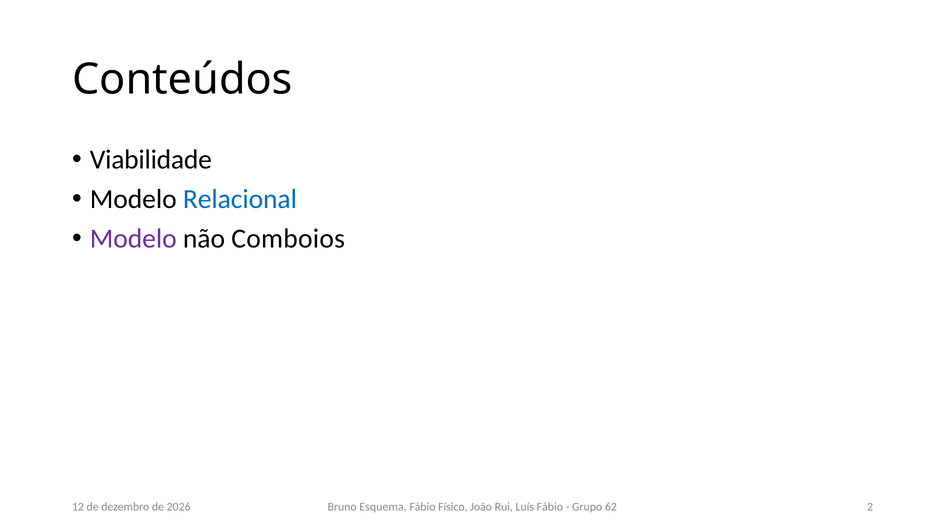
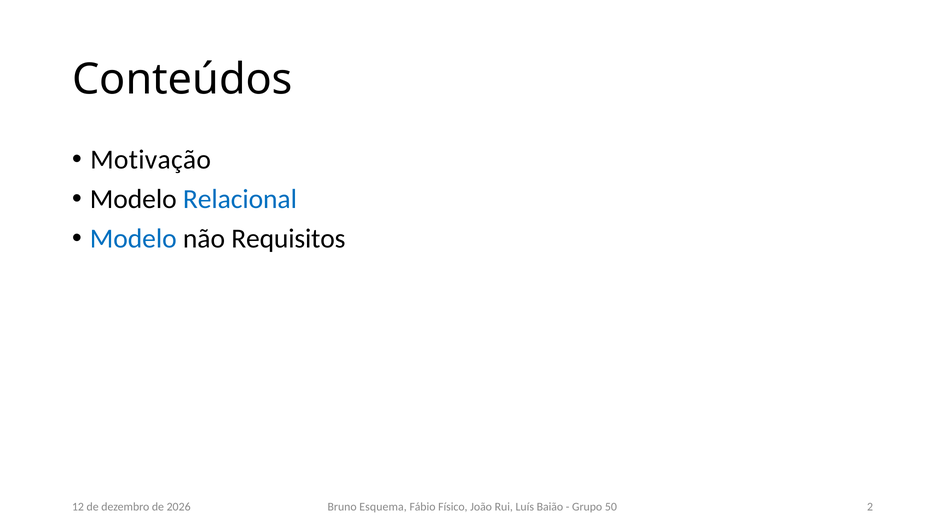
Viabilidade: Viabilidade -> Motivação (151, 160)
Modelo colour: purple -> blue (133, 239)
Comboios: Comboios -> Requisitos (288, 239)
Luís Fábio: Fábio -> Baião (550, 508)
62: 62 -> 50 (611, 508)
